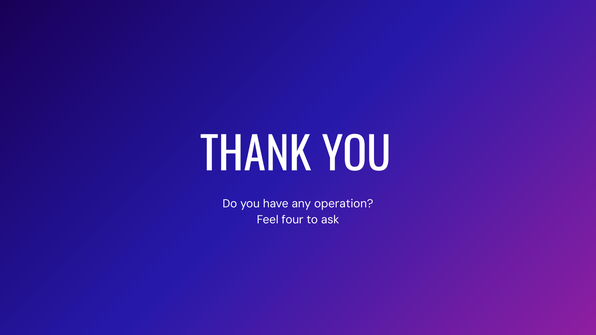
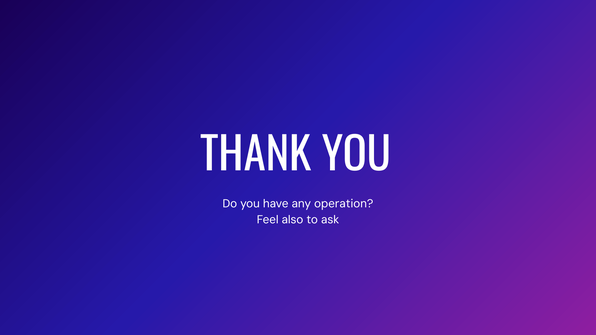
four: four -> also (292, 220)
